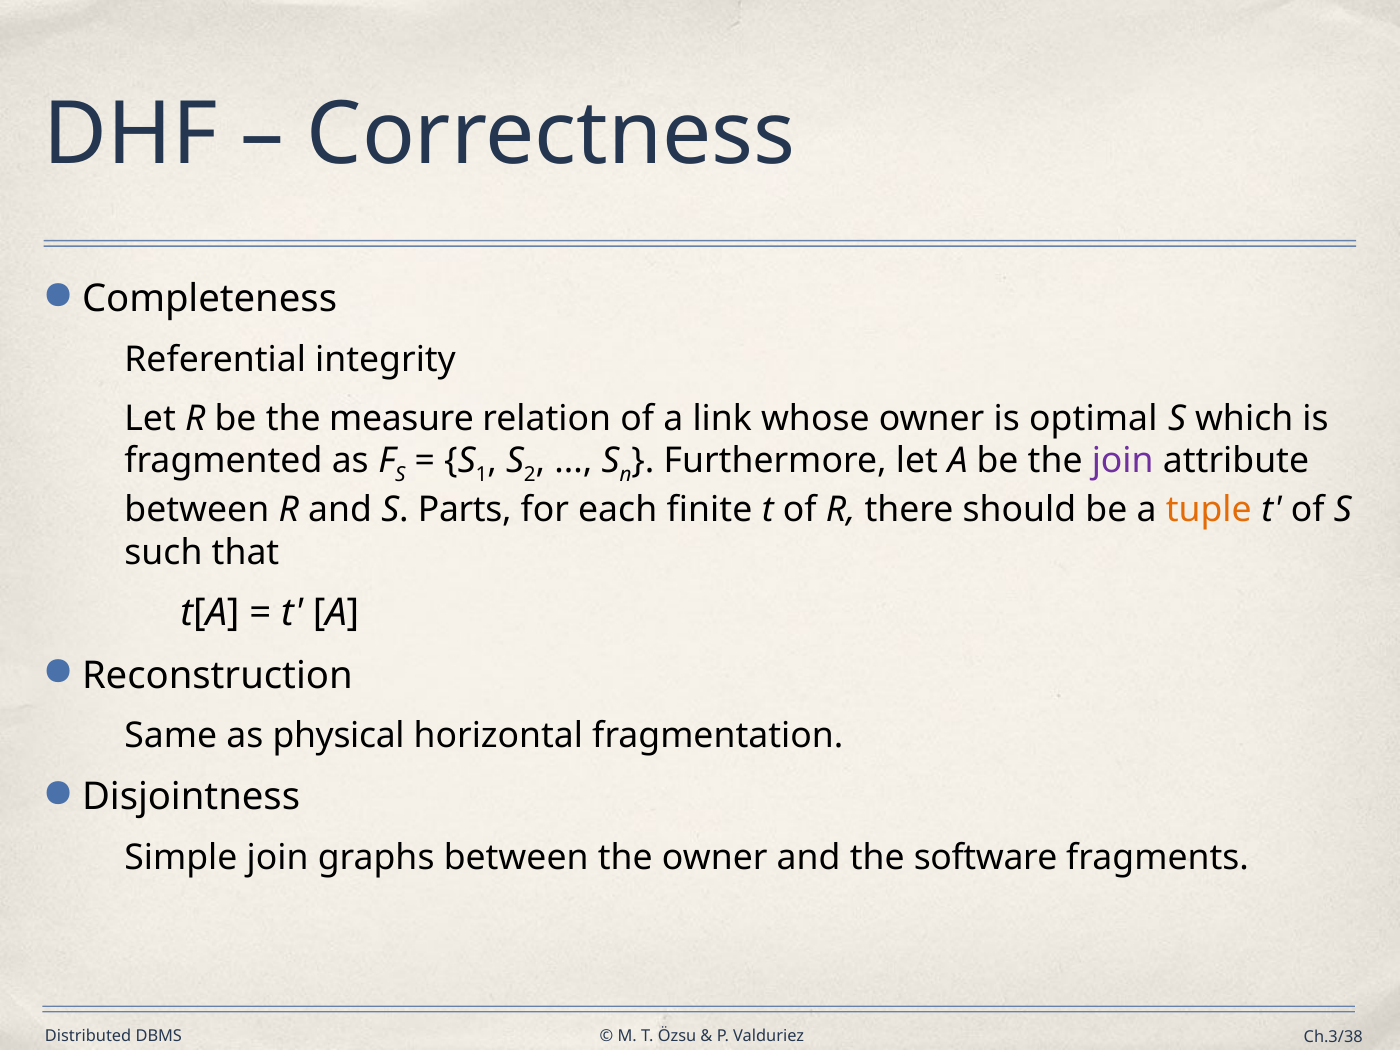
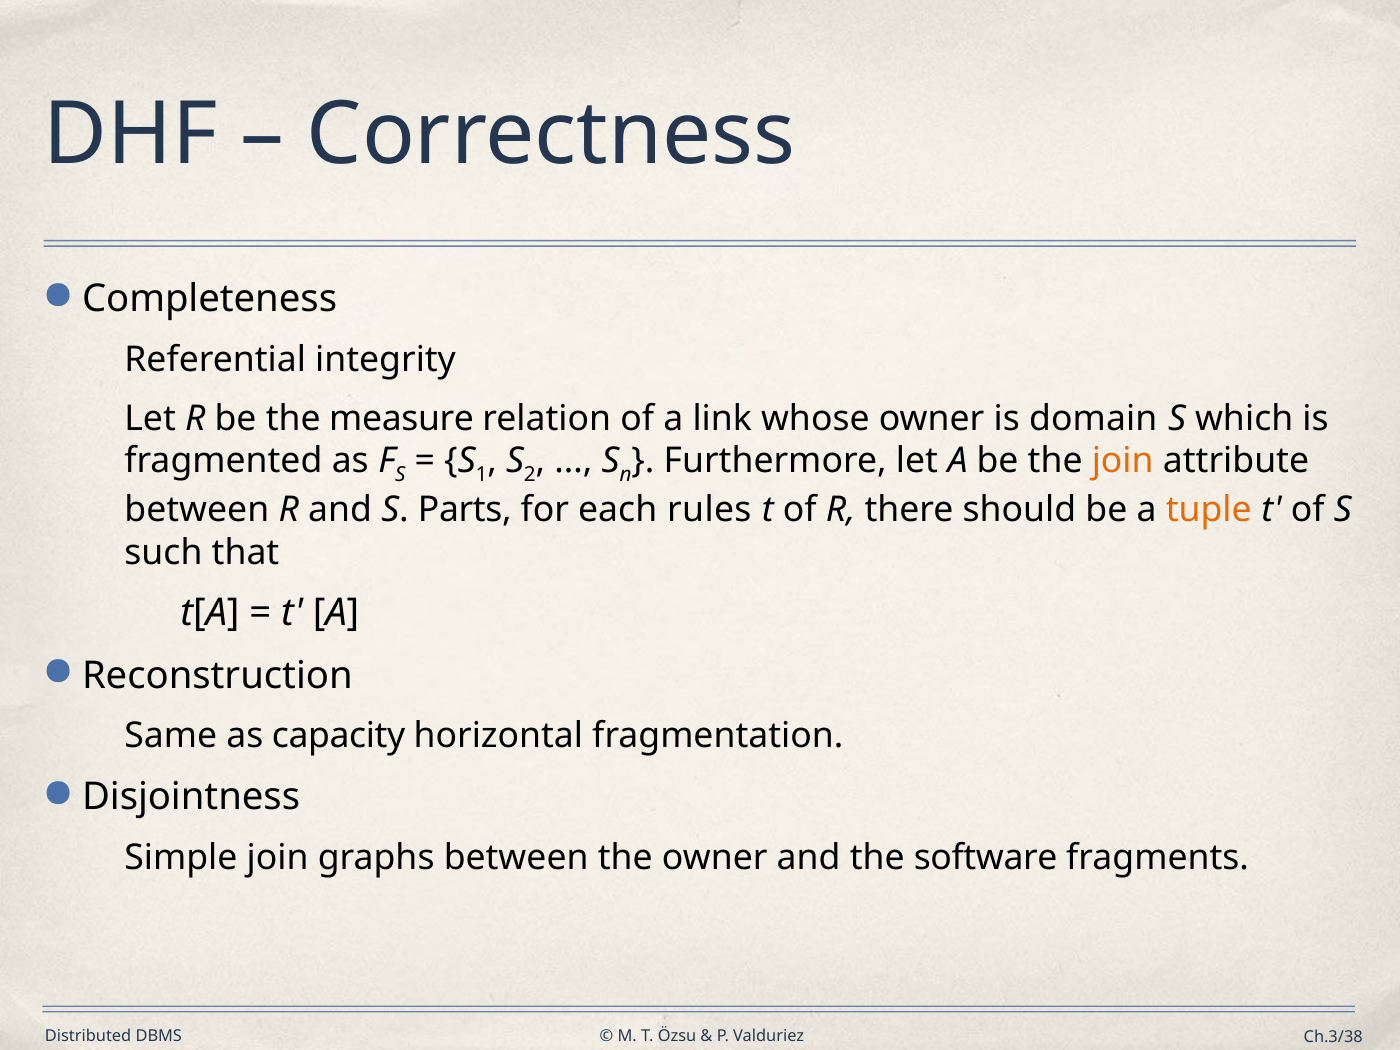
optimal: optimal -> domain (1093, 419)
join colour: purple -> orange (1123, 461)
finite: finite -> rules (709, 510)
physical: physical -> capacity (339, 736)
